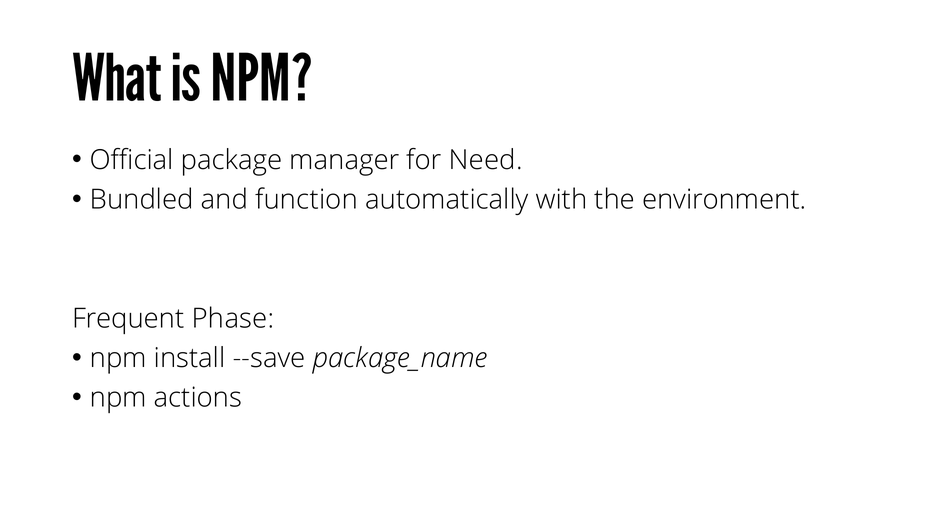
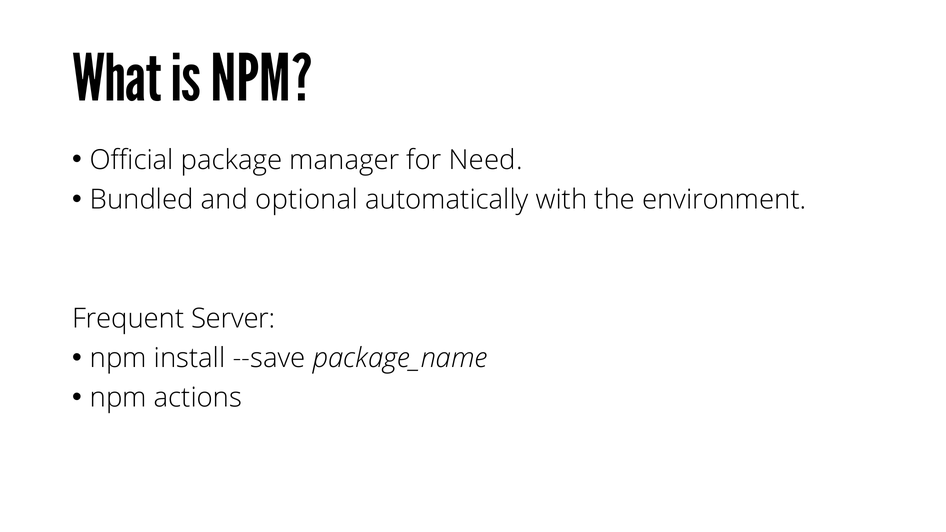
function: function -> optional (307, 200)
Phase: Phase -> Server (233, 319)
